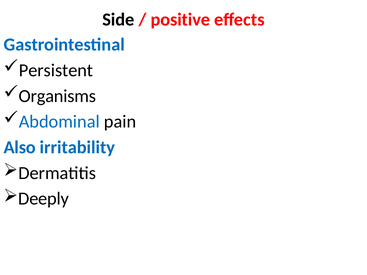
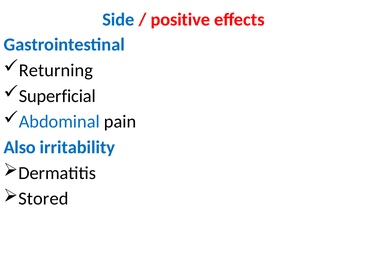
Side colour: black -> blue (118, 20)
Persistent: Persistent -> Returning (56, 70)
Organisms: Organisms -> Superficial (57, 96)
Deeply: Deeply -> Stored (43, 199)
